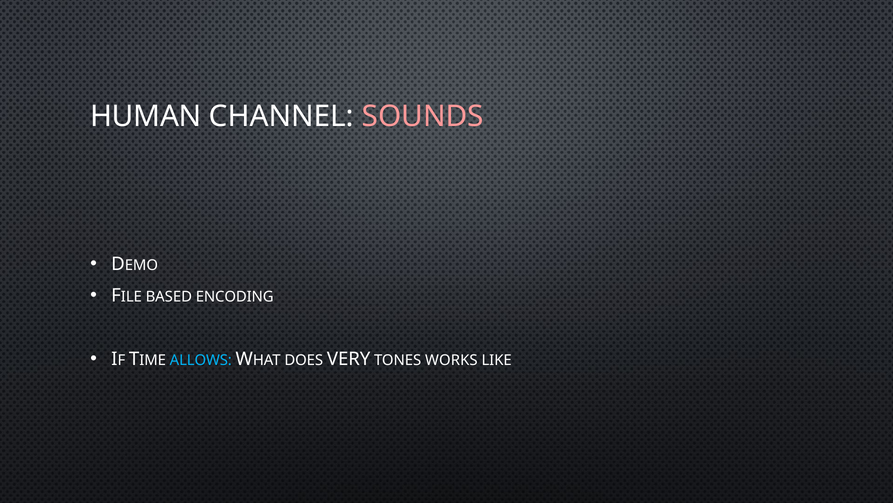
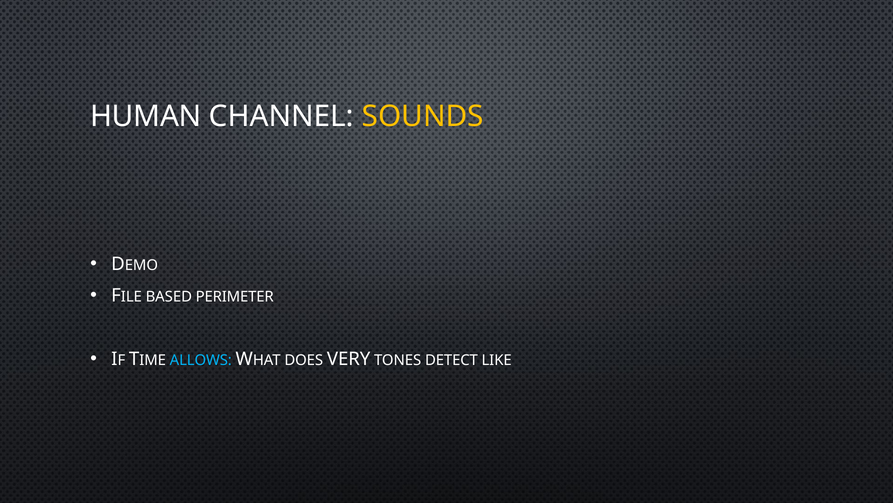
SOUNDS colour: pink -> yellow (423, 116)
ENCODING: ENCODING -> PERIMETER (235, 296)
WORKS: WORKS -> DETECT (451, 360)
